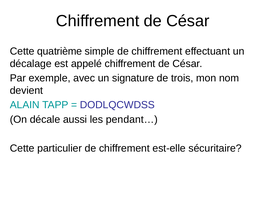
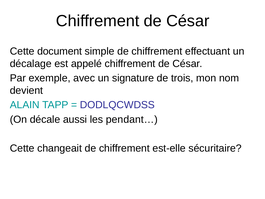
quatrième: quatrième -> document (60, 51)
particulier: particulier -> changeait (60, 148)
